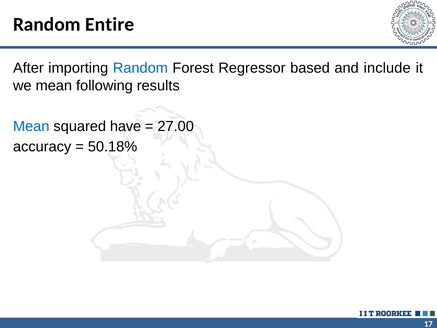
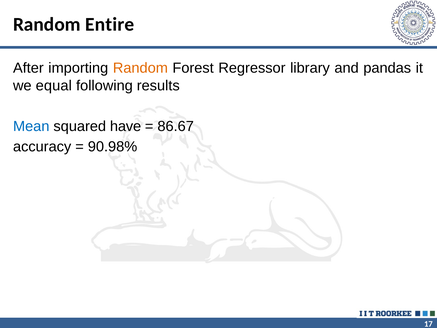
Random colour: blue -> orange (140, 68)
based: based -> library (310, 68)
include: include -> pandas (387, 68)
we mean: mean -> equal (54, 86)
27.00: 27.00 -> 86.67 (176, 126)
50.18%: 50.18% -> 90.98% (113, 147)
